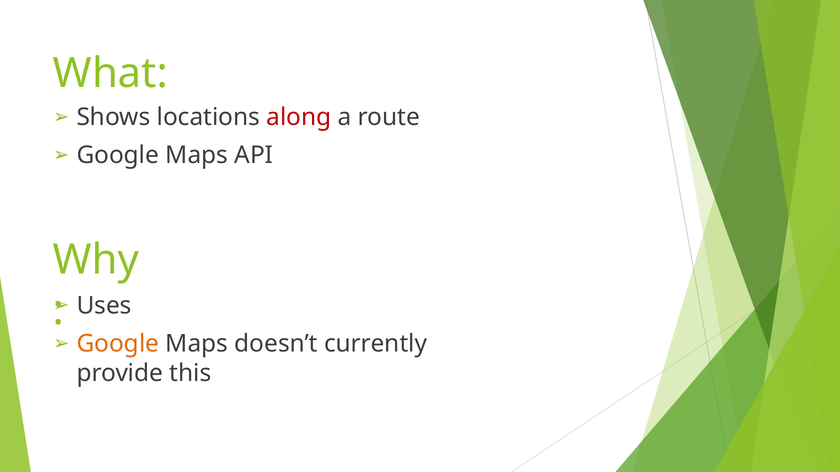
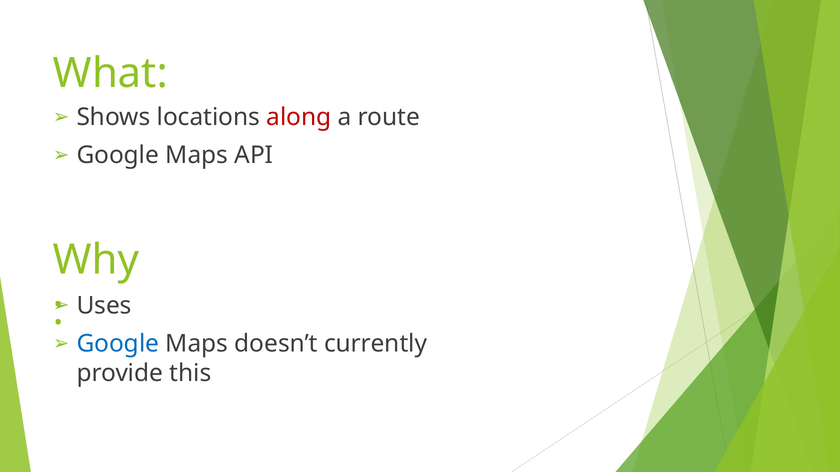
Google colour: orange -> blue (118, 344)
